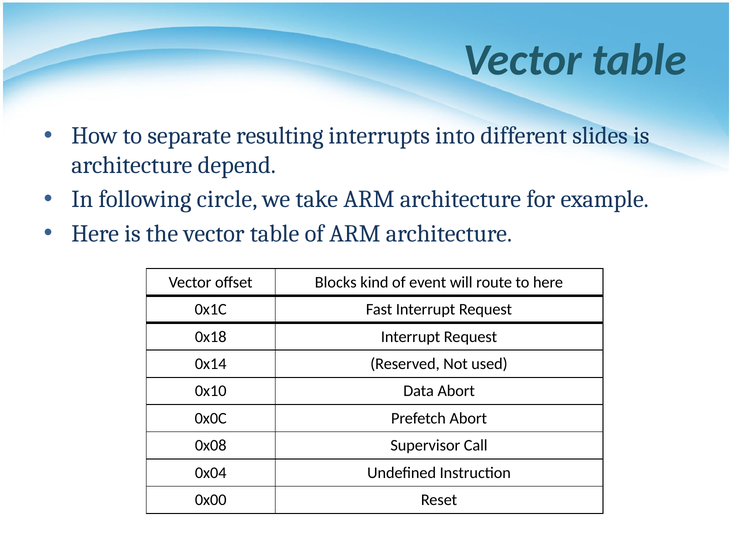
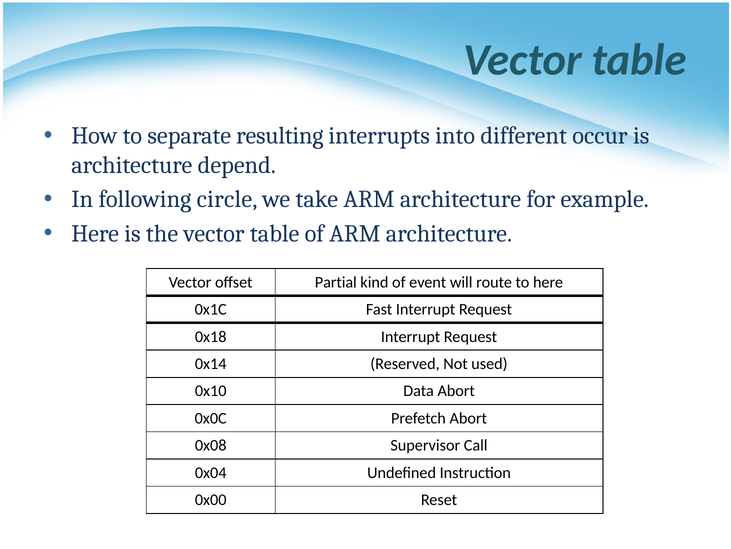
slides: slides -> occur (600, 136)
Blocks: Blocks -> Partial (336, 282)
